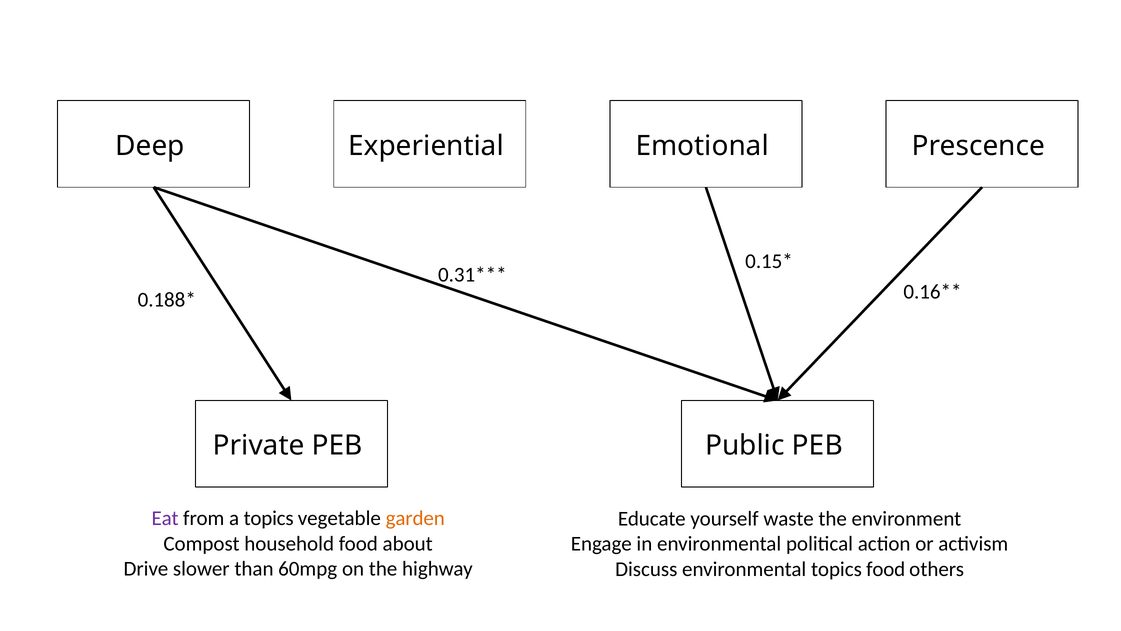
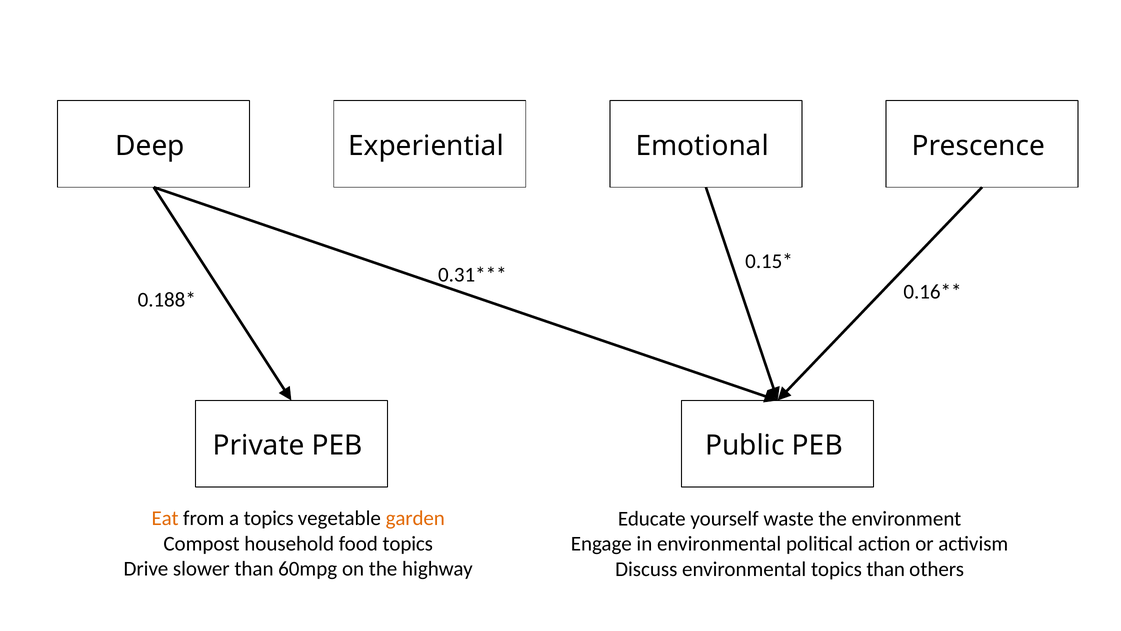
Eat colour: purple -> orange (165, 518)
food about: about -> topics (408, 543)
topics food: food -> than (886, 569)
